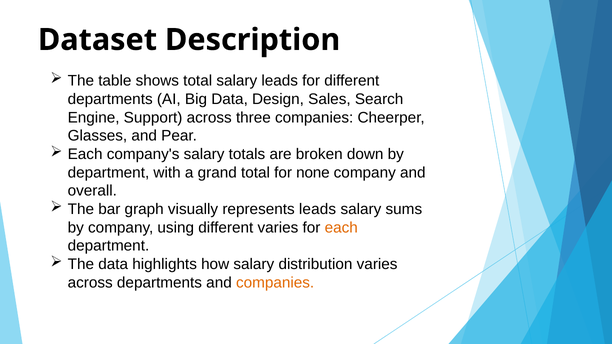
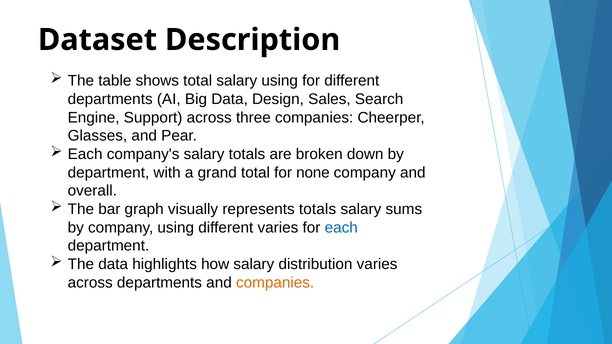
salary leads: leads -> using (280, 81)
represents leads: leads -> totals (318, 209)
each colour: orange -> blue (341, 228)
